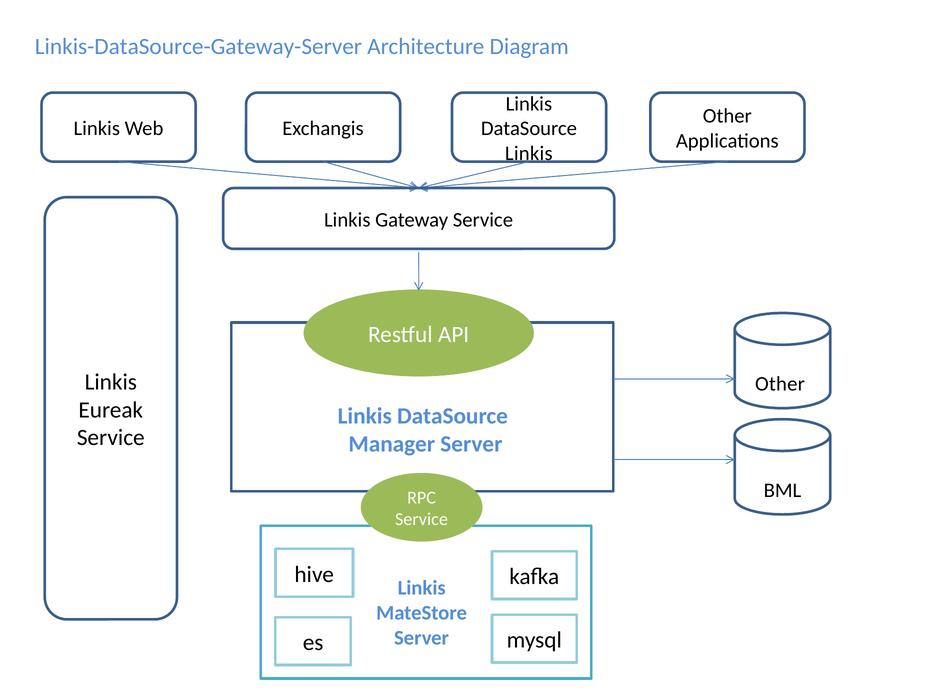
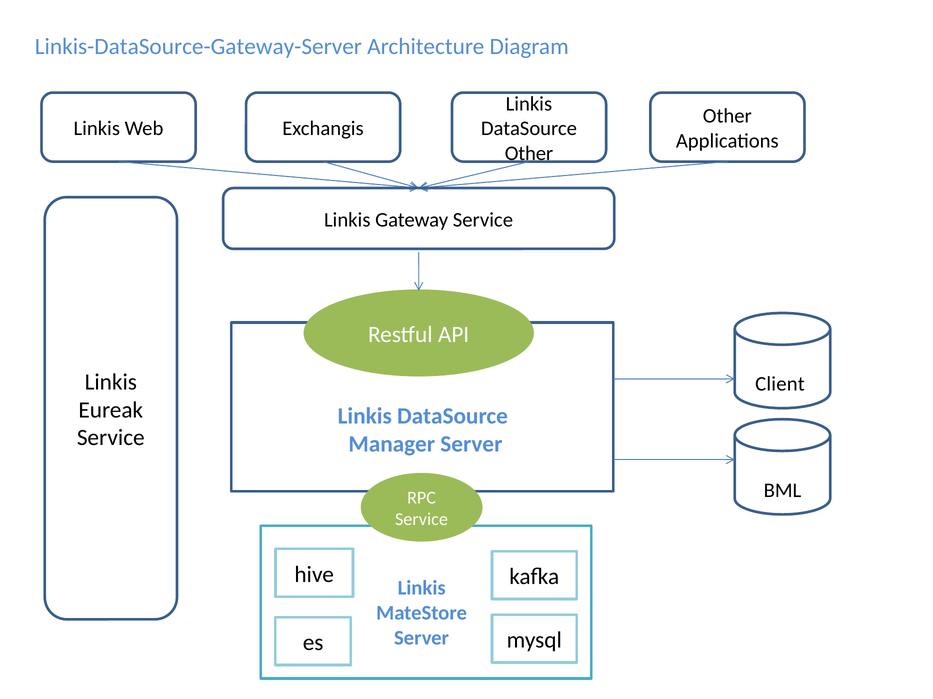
Linkis: Linkis -> Other (529, 154)
Other: Other -> Client (780, 384)
